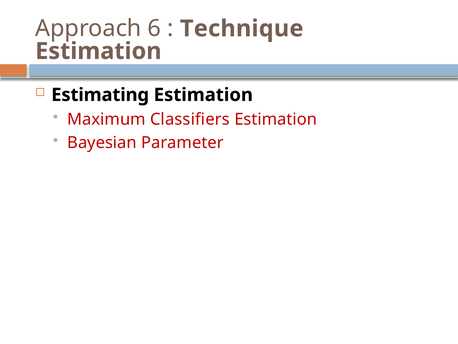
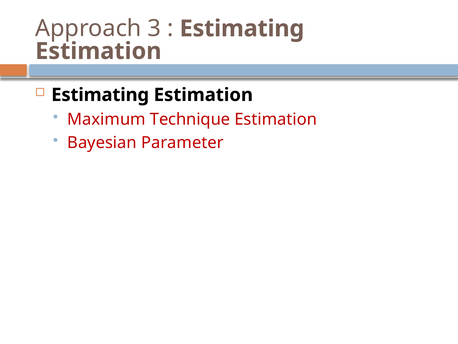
6: 6 -> 3 (154, 29)
Technique: Technique -> Estimating (242, 29)
Classifiers: Classifiers -> Technique (190, 119)
